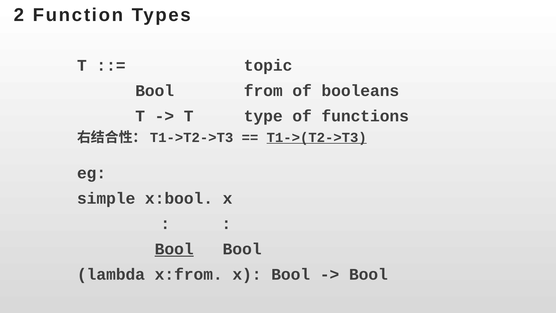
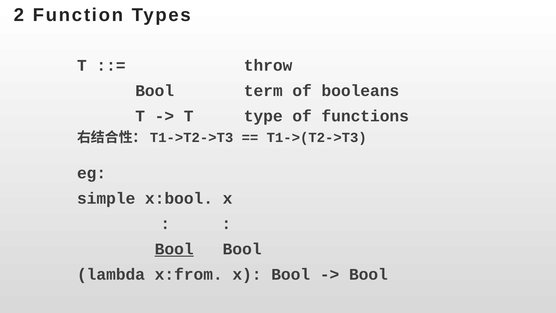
topic: topic -> throw (268, 65)
from: from -> term (263, 91)
T1->(T2->T3 underline: present -> none (317, 137)
